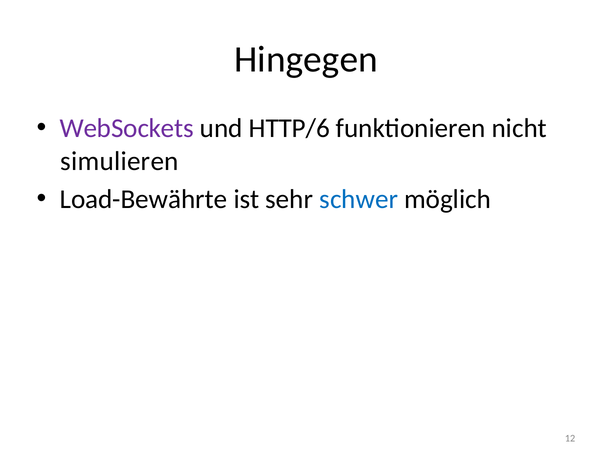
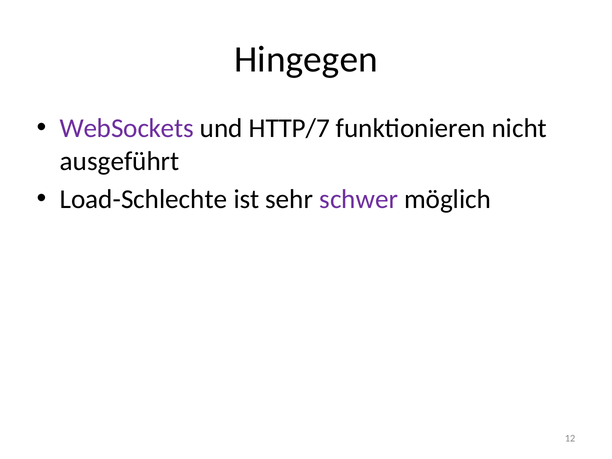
HTTP/6: HTTP/6 -> HTTP/7 (289, 128)
simulieren: simulieren -> ausgeführt (120, 161)
Load-Bewährte: Load-Bewährte -> Load-Schlechte (143, 199)
schwer colour: blue -> purple (359, 199)
